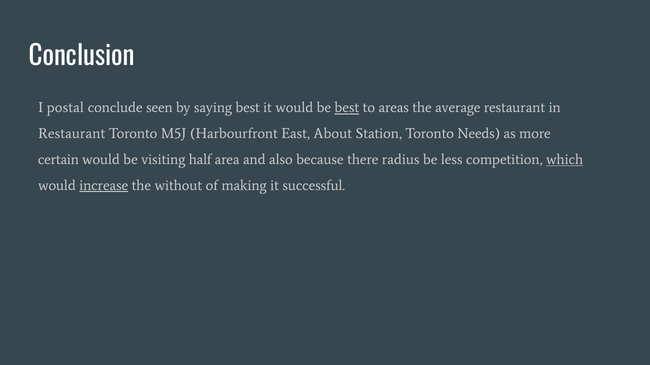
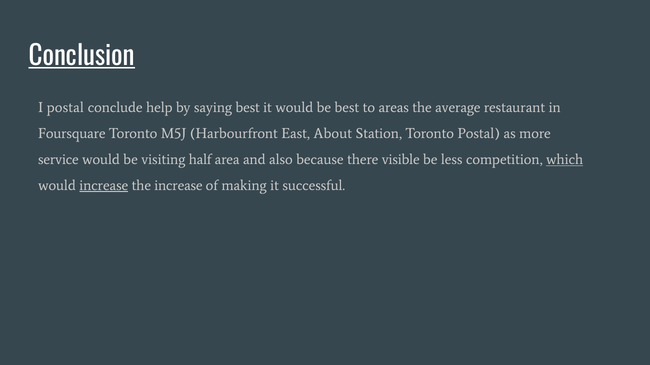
Conclusion underline: none -> present (82, 56)
seen: seen -> help (159, 108)
best underline: present -> none (347, 108)
Restaurant: Restaurant -> Foursquare (72, 134)
Toronto Needs: Needs -> Postal (479, 134)
certain: certain -> service (58, 160)
radius: radius -> visible (401, 160)
the without: without -> increase (178, 186)
